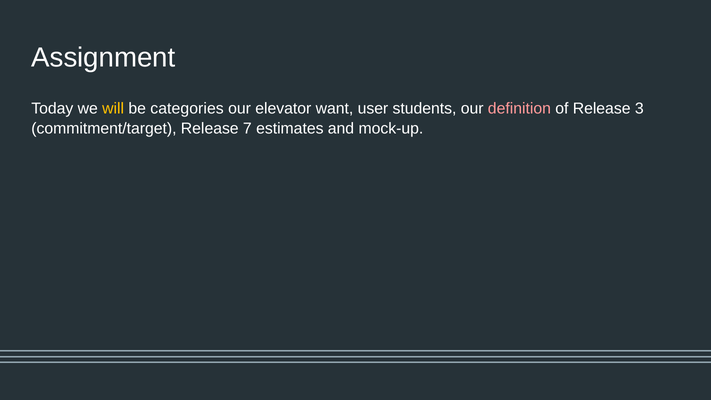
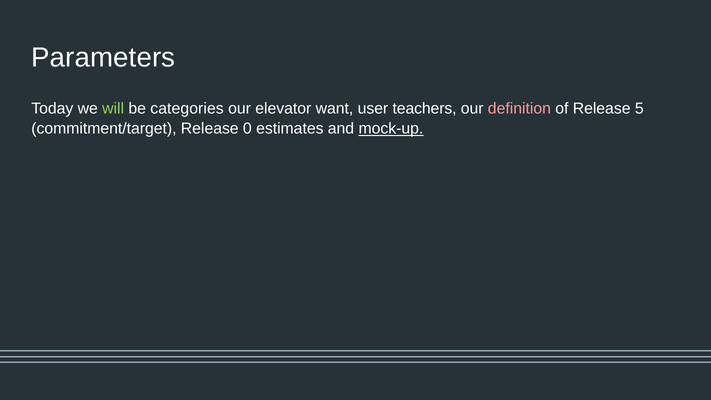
Assignment: Assignment -> Parameters (103, 58)
will colour: yellow -> light green (113, 108)
students: students -> teachers (425, 108)
3: 3 -> 5 (639, 108)
7: 7 -> 0 (247, 129)
mock-up underline: none -> present (391, 129)
